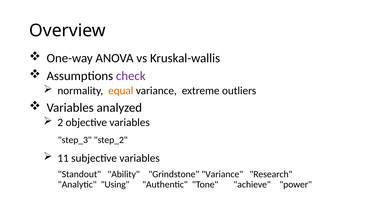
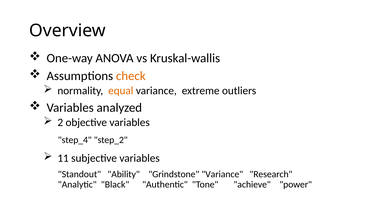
check colour: purple -> orange (131, 76)
step_3: step_3 -> step_4 (75, 140)
Using: Using -> Black (115, 185)
